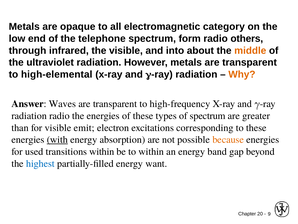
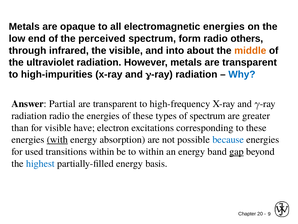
electromagnetic category: category -> energies (224, 27)
telephone: telephone -> perceived (102, 38)
high-elemental: high-elemental -> high-impurities (57, 74)
Why colour: orange -> blue (242, 74)
Waves: Waves -> Partial (62, 104)
emit: emit -> have (84, 127)
because colour: orange -> blue (228, 139)
gap underline: none -> present (237, 151)
want: want -> basis (156, 163)
